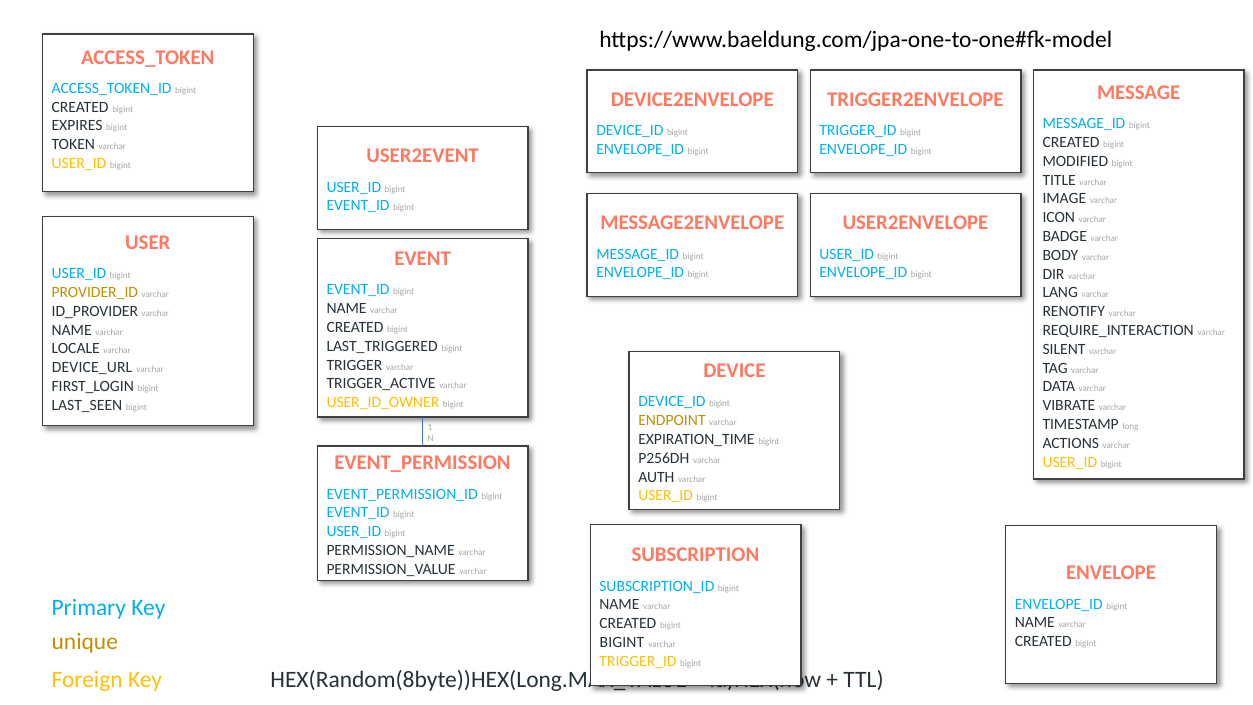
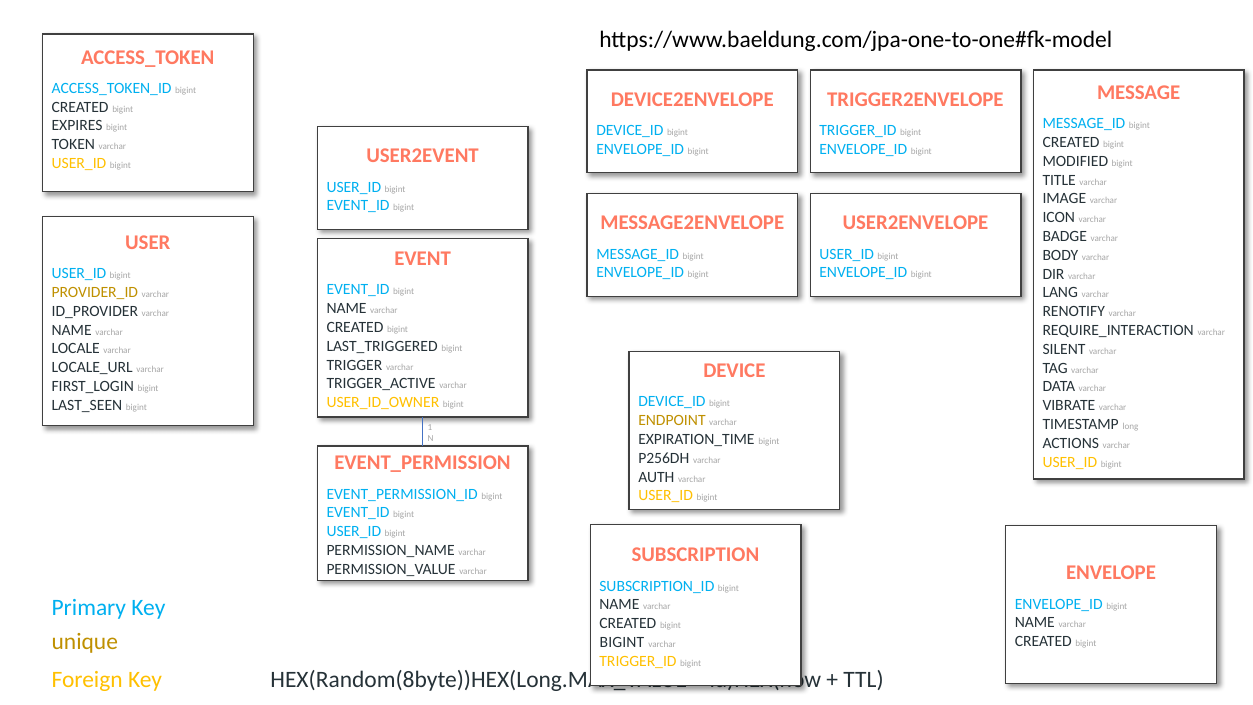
DEVICE_URL: DEVICE_URL -> LOCALE_URL (92, 367)
